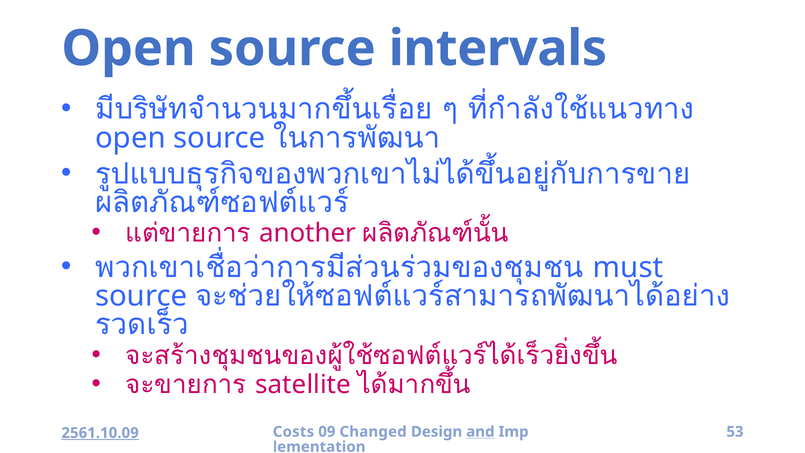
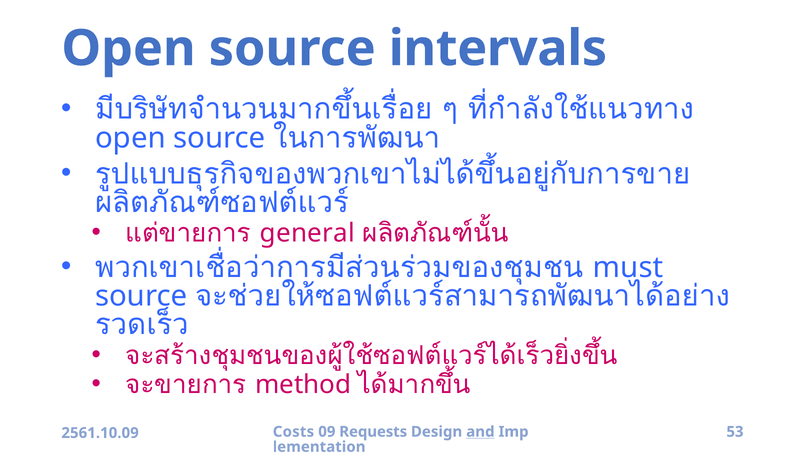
another: another -> general (307, 233)
satellite: satellite -> method (303, 384)
Changed: Changed -> Requests (373, 432)
2561.10.09 underline: present -> none (100, 433)
